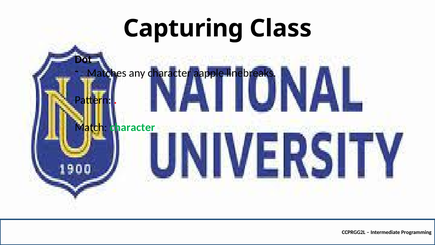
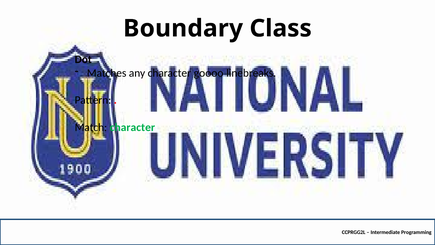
Capturing: Capturing -> Boundary (183, 28)
aapple: aapple -> goooo (209, 73)
